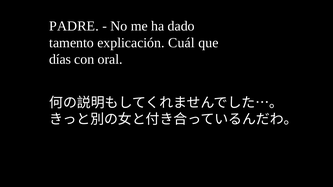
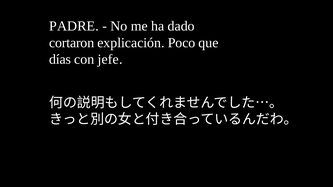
tamento: tamento -> cortaron (72, 43)
Cuál: Cuál -> Poco (182, 43)
oral: oral -> jefe (110, 59)
